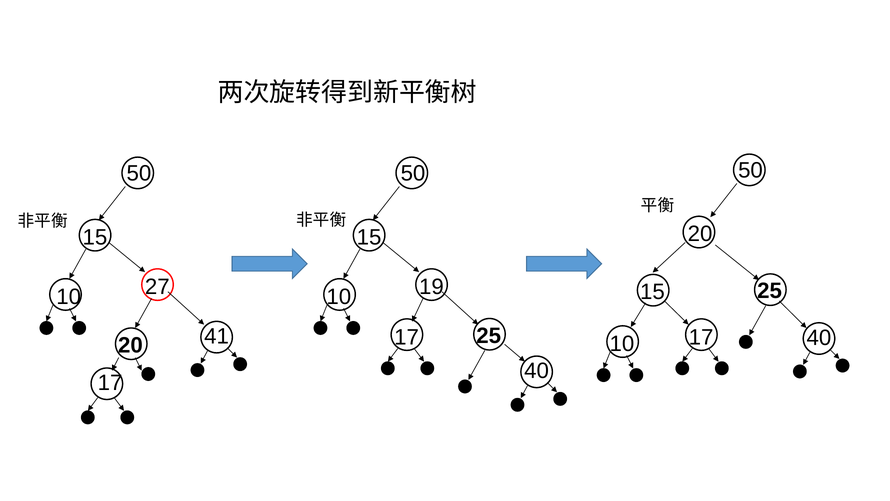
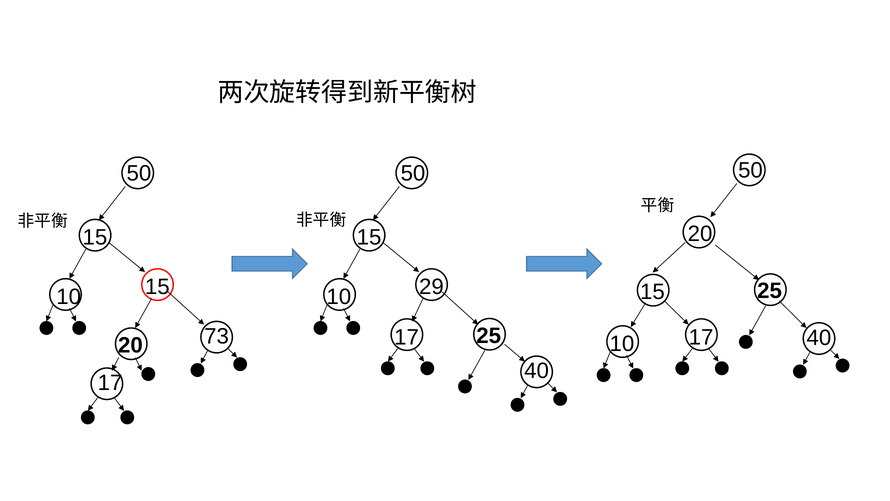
10 27: 27 -> 15 (157, 287)
19: 19 -> 29 (431, 287)
41: 41 -> 73 (217, 336)
